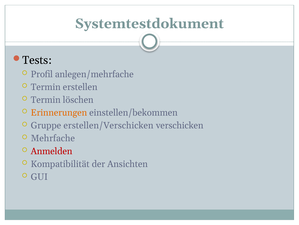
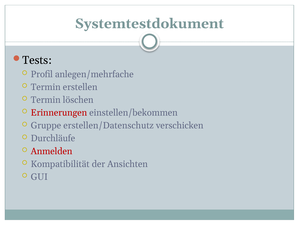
Erinnerungen colour: orange -> red (59, 112)
erstellen/Verschicken: erstellen/Verschicken -> erstellen/Datenschutz (108, 125)
Mehrfache: Mehrfache -> Durchläufe (53, 138)
